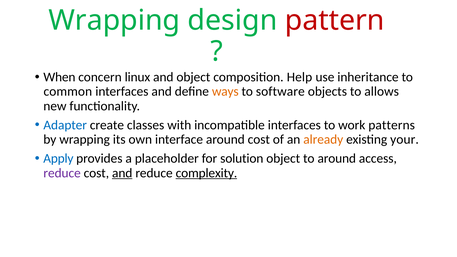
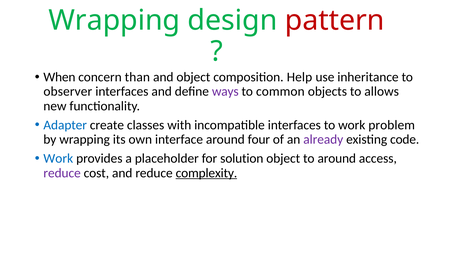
linux: linux -> than (137, 77)
common: common -> observer (68, 92)
ways colour: orange -> purple (225, 92)
software: software -> common (280, 92)
patterns: patterns -> problem (392, 125)
around cost: cost -> four (259, 139)
already colour: orange -> purple (323, 139)
your: your -> code (405, 139)
Apply: Apply -> Work (58, 159)
and underline: present -> none (122, 173)
